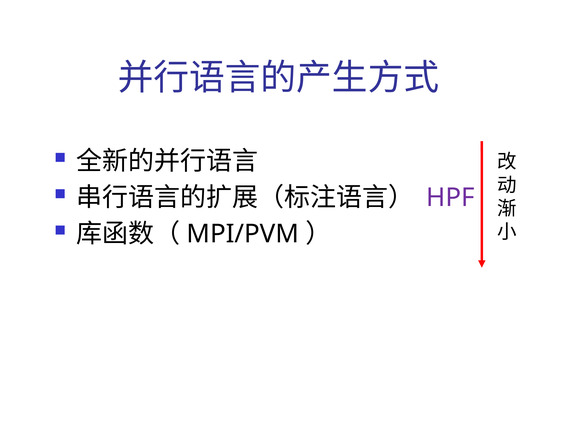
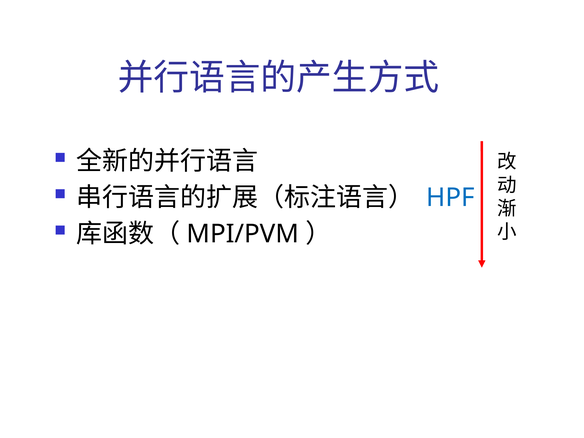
HPF colour: purple -> blue (450, 198)
